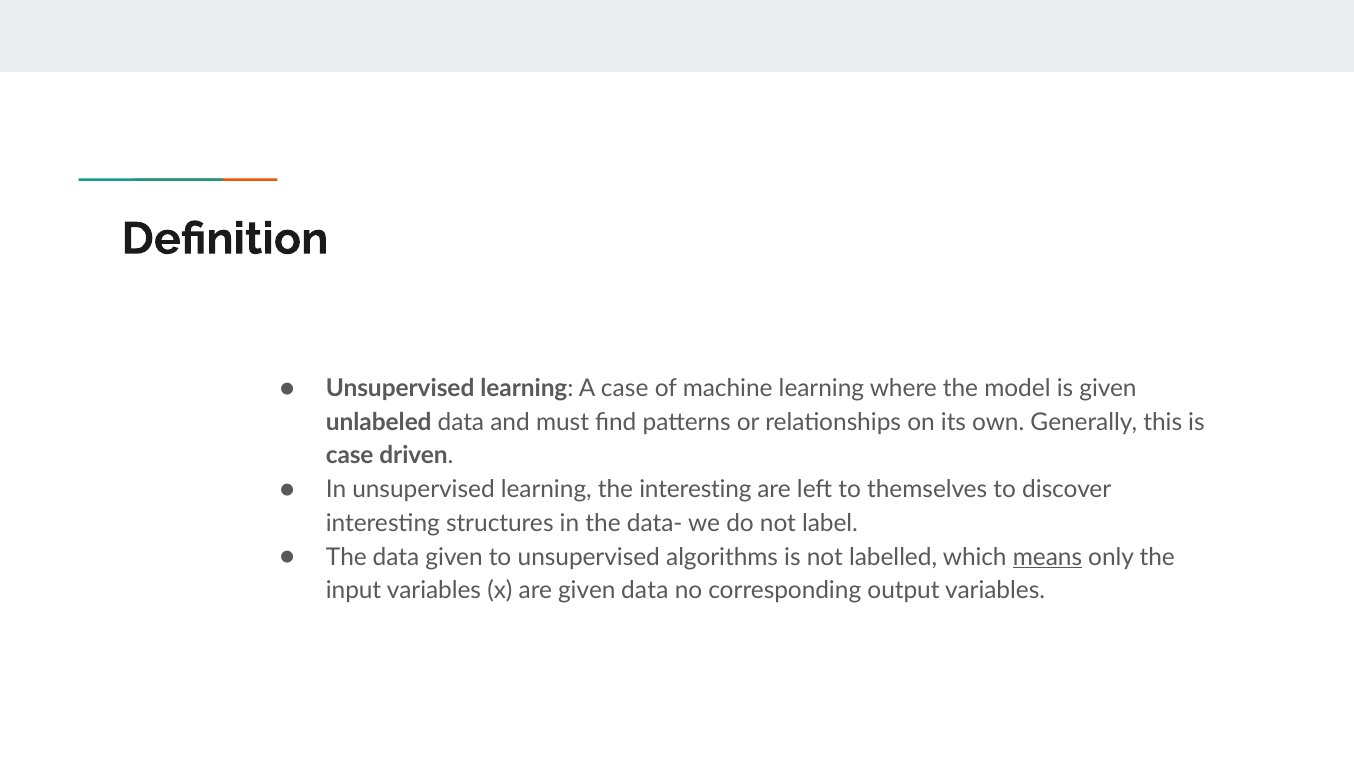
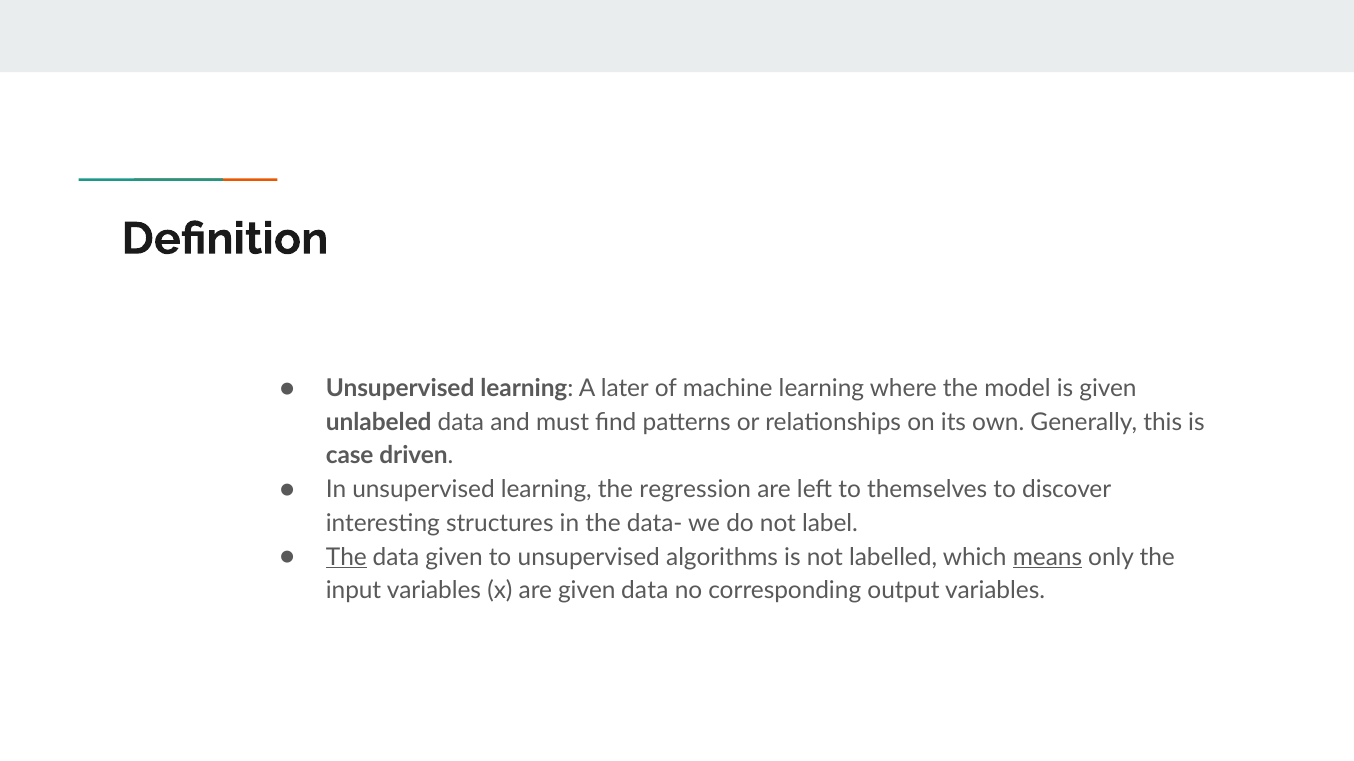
A case: case -> later (625, 389)
the interesting: interesting -> regression (695, 490)
The underline: none -> present (346, 558)
